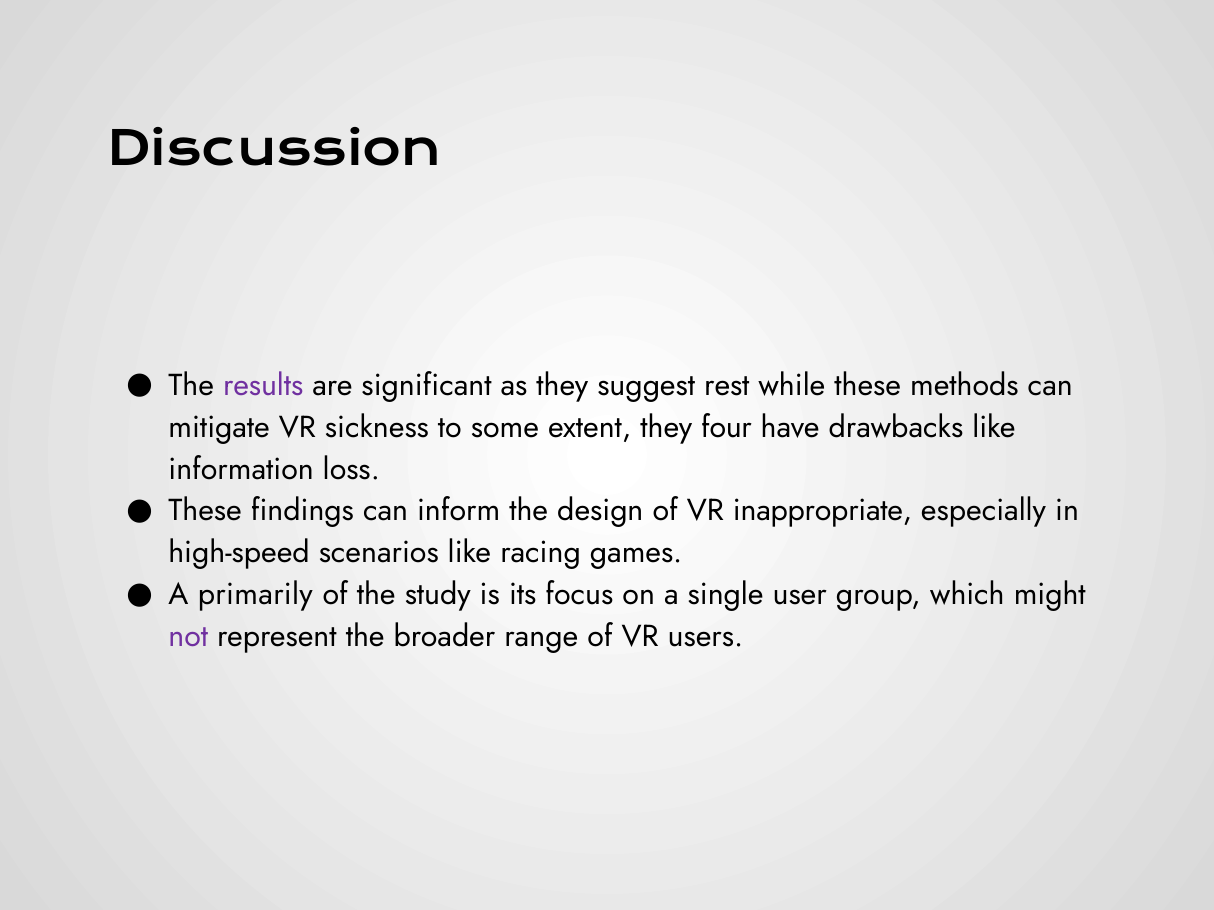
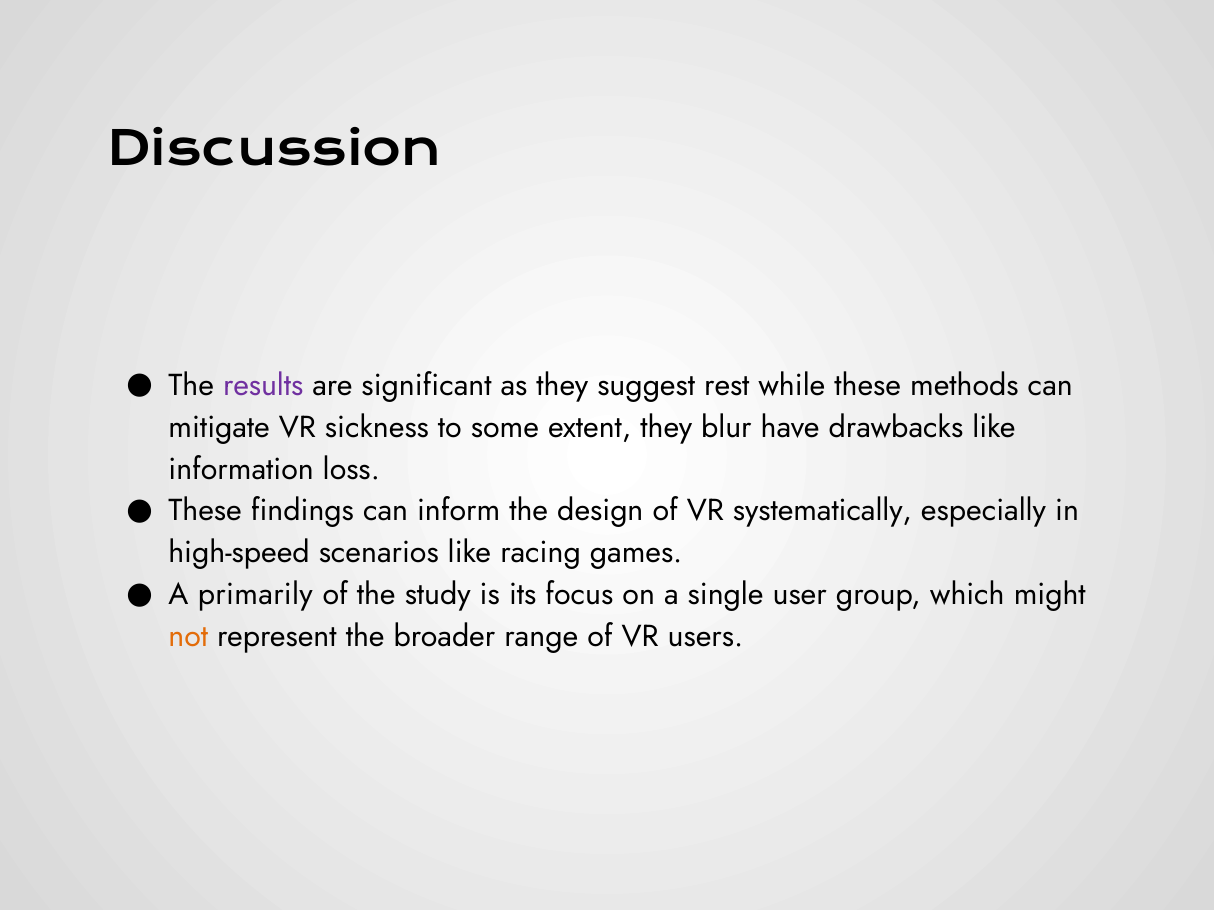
four: four -> blur (726, 427)
inappropriate: inappropriate -> systematically (822, 511)
not colour: purple -> orange (188, 637)
